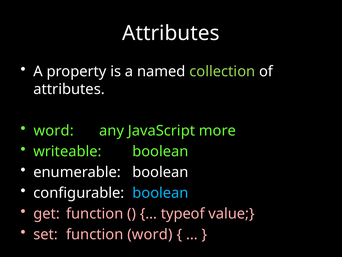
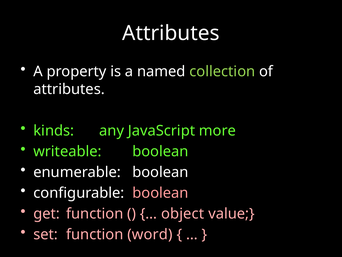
word: word -> kinds (54, 131)
boolean colour: light blue -> pink (160, 193)
typeof: typeof -> object (183, 213)
